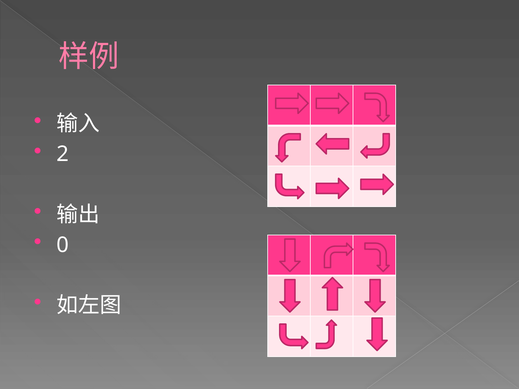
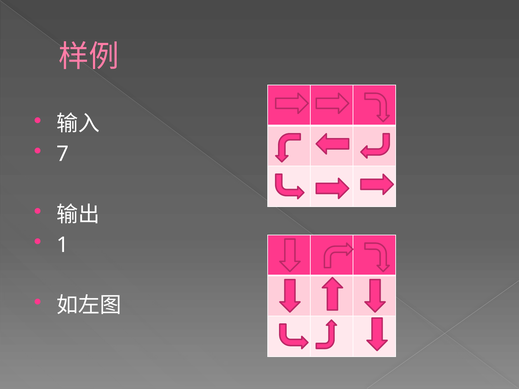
2: 2 -> 7 (63, 154)
0: 0 -> 1 (63, 245)
